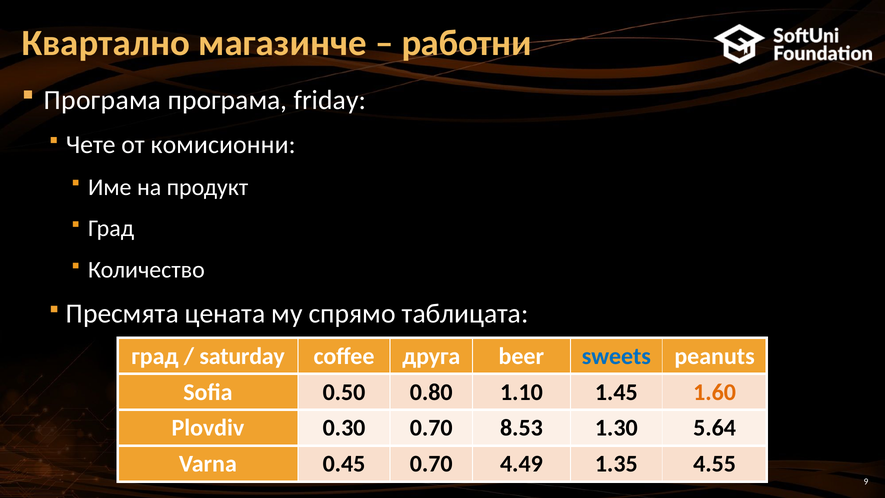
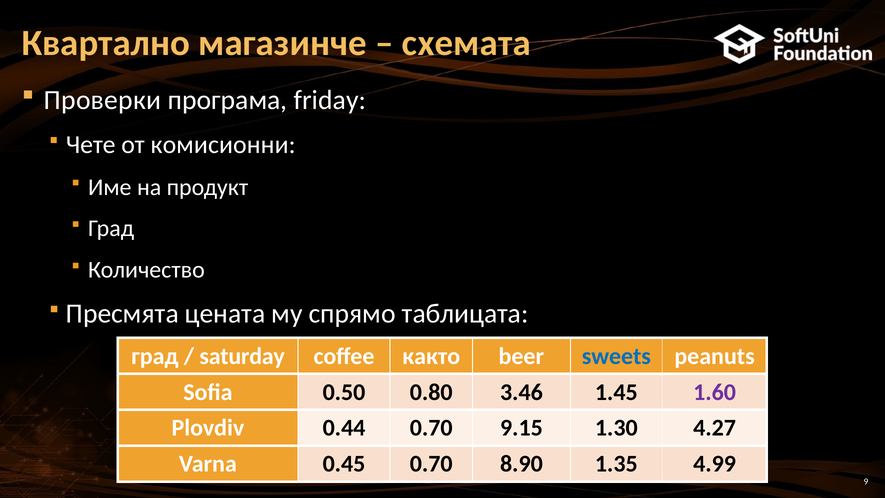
работни: работни -> схемата (466, 43)
Програма: Програма -> Проверки (103, 100)
друга: друга -> както (431, 356)
1.10: 1.10 -> 3.46 (521, 392)
1.60 colour: orange -> purple (715, 392)
0.30: 0.30 -> 0.44 (344, 428)
8.53: 8.53 -> 9.15 (521, 428)
5.64: 5.64 -> 4.27 (715, 428)
4.49: 4.49 -> 8.90 (521, 464)
4.55: 4.55 -> 4.99 (715, 464)
